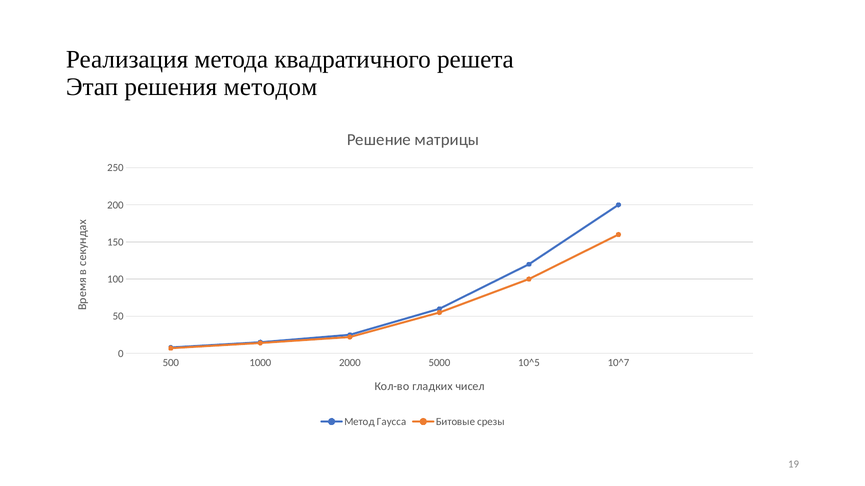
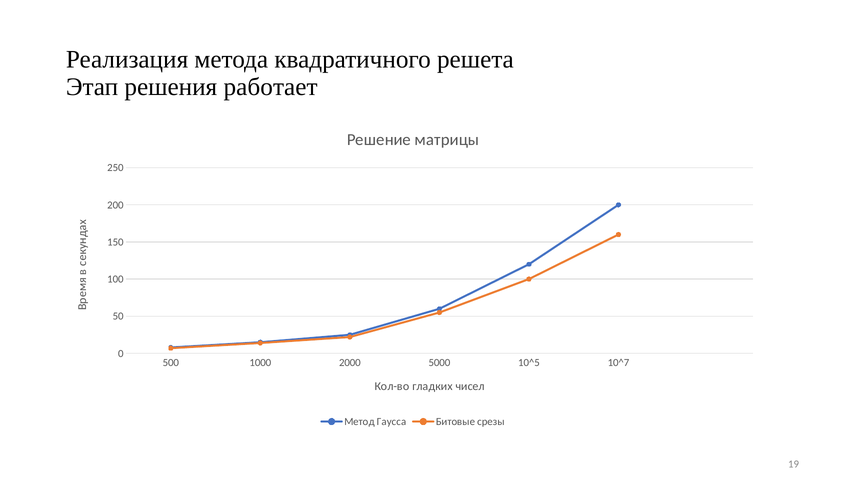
методом: методом -> работает (271, 87)
